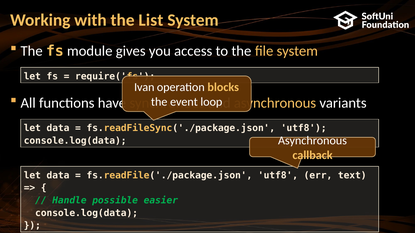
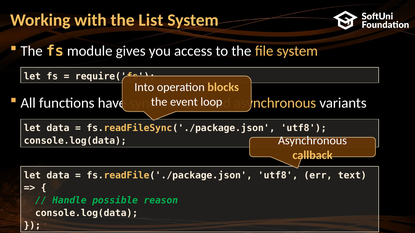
Ivan: Ivan -> Into (144, 88)
easier: easier -> reason (161, 201)
